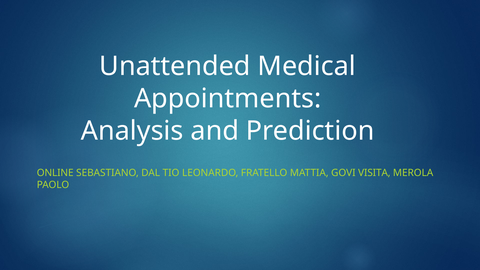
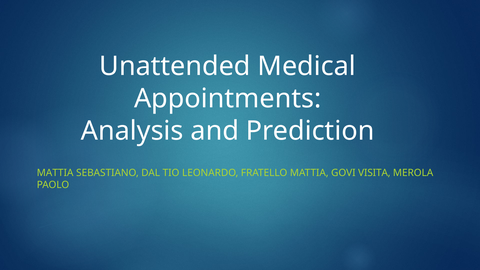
ONLINE: ONLINE -> MATTIA (55, 173)
